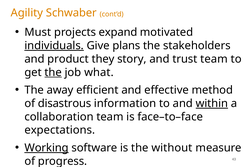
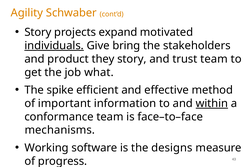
Must: Must -> Story (38, 32)
plans: plans -> bring (126, 46)
the underline: present -> none (53, 72)
away: away -> spike (60, 90)
disastrous: disastrous -> important (64, 104)
collaboration: collaboration -> conformance (59, 117)
expectations: expectations -> mechanisms (60, 130)
Working underline: present -> none (47, 148)
without: without -> designs (172, 148)
